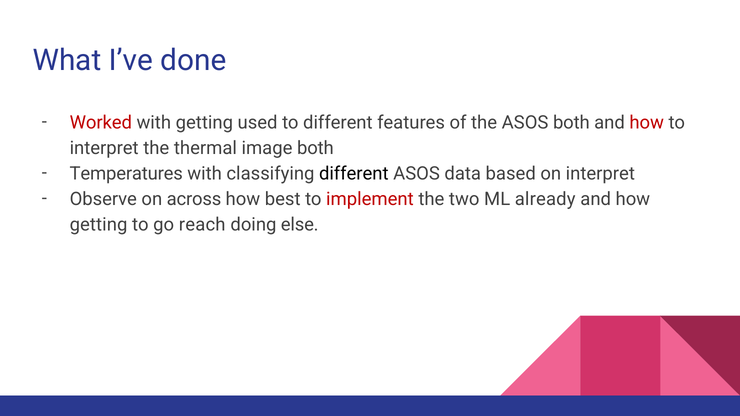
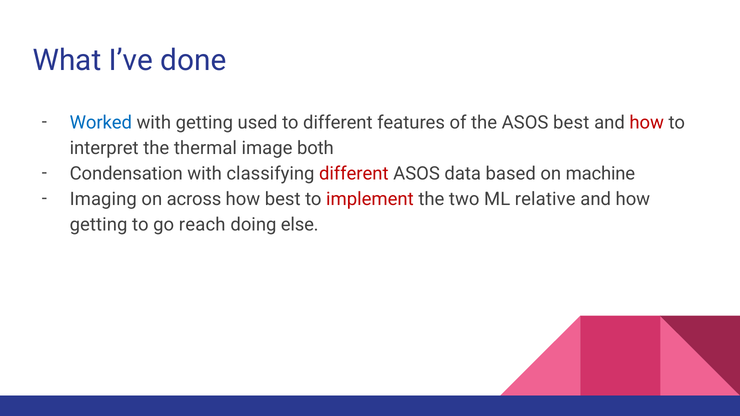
Worked colour: red -> blue (101, 123)
ASOS both: both -> best (571, 123)
Temperatures: Temperatures -> Condensation (126, 174)
different colour: black -> red (354, 174)
on interpret: interpret -> machine (600, 174)
Observe: Observe -> Imaging (103, 199)
already: already -> relative (545, 199)
